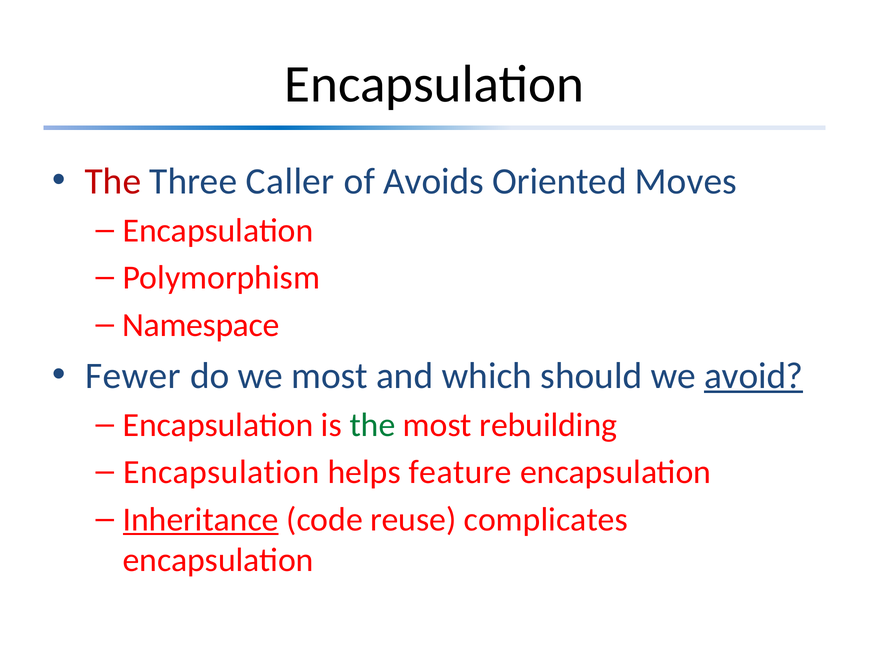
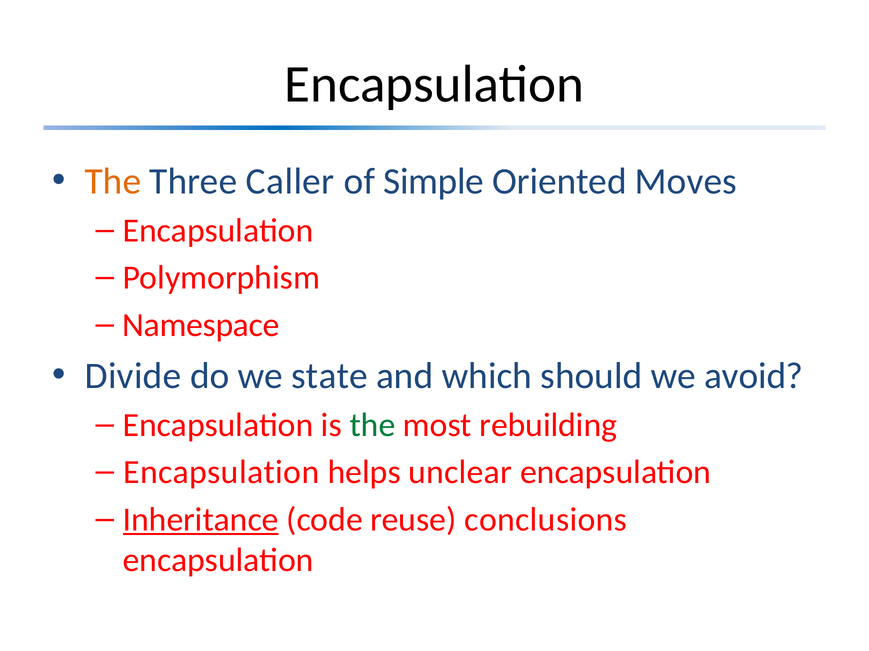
The colour: red -> orange (113, 181)
Avoids: Avoids -> Simple (434, 181)
Fewer: Fewer -> Divide (133, 376)
we most: most -> state (329, 376)
avoid underline: present -> none (754, 376)
feature: feature -> unclear (460, 473)
complicates: complicates -> conclusions (546, 520)
